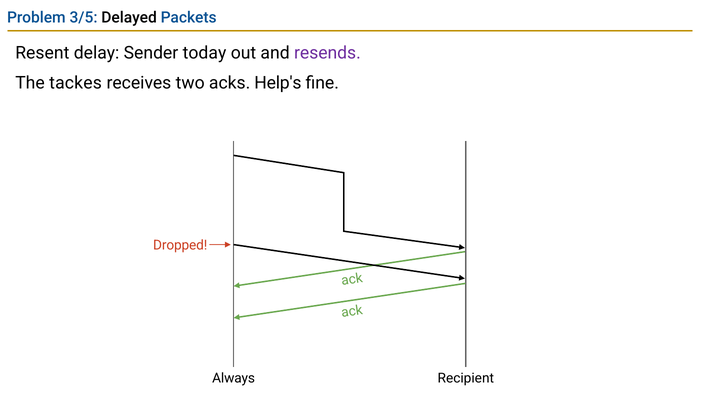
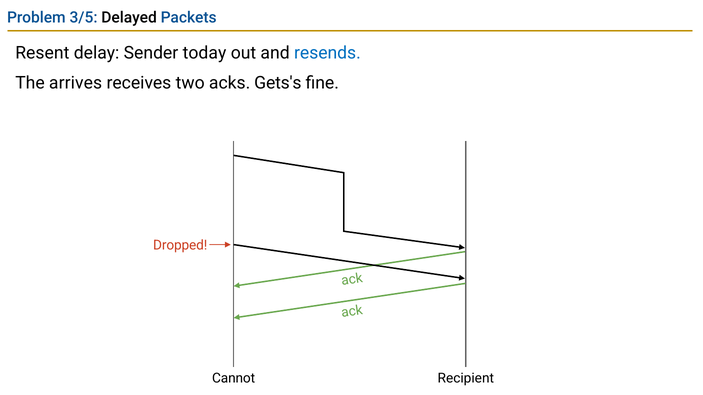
resends colour: purple -> blue (327, 53)
tackes: tackes -> arrives (76, 83)
Help's: Help's -> Gets's (278, 83)
Always: Always -> Cannot (234, 379)
